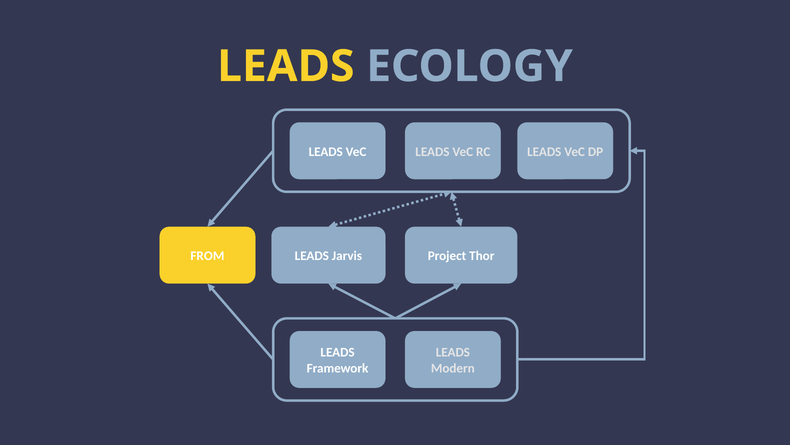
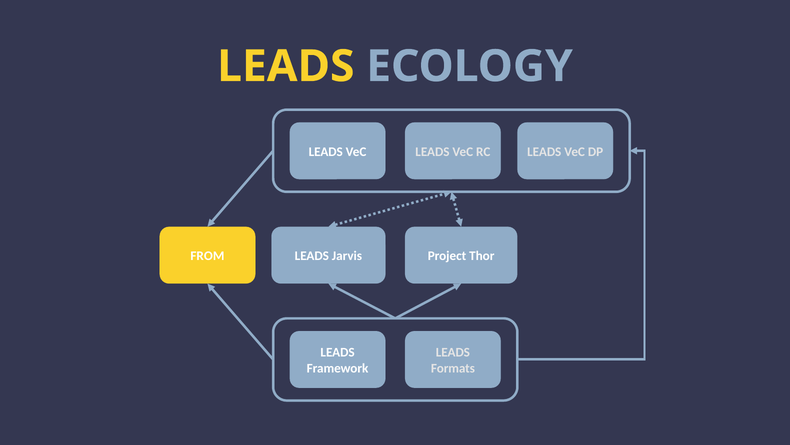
Modern: Modern -> Formats (453, 368)
